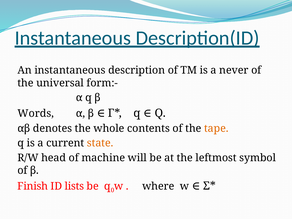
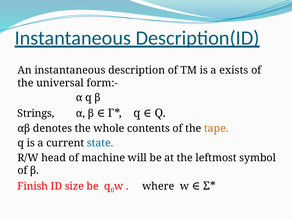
never: never -> exists (234, 70)
Words: Words -> Strings (36, 113)
state colour: orange -> blue (100, 143)
lists: lists -> size (74, 186)
